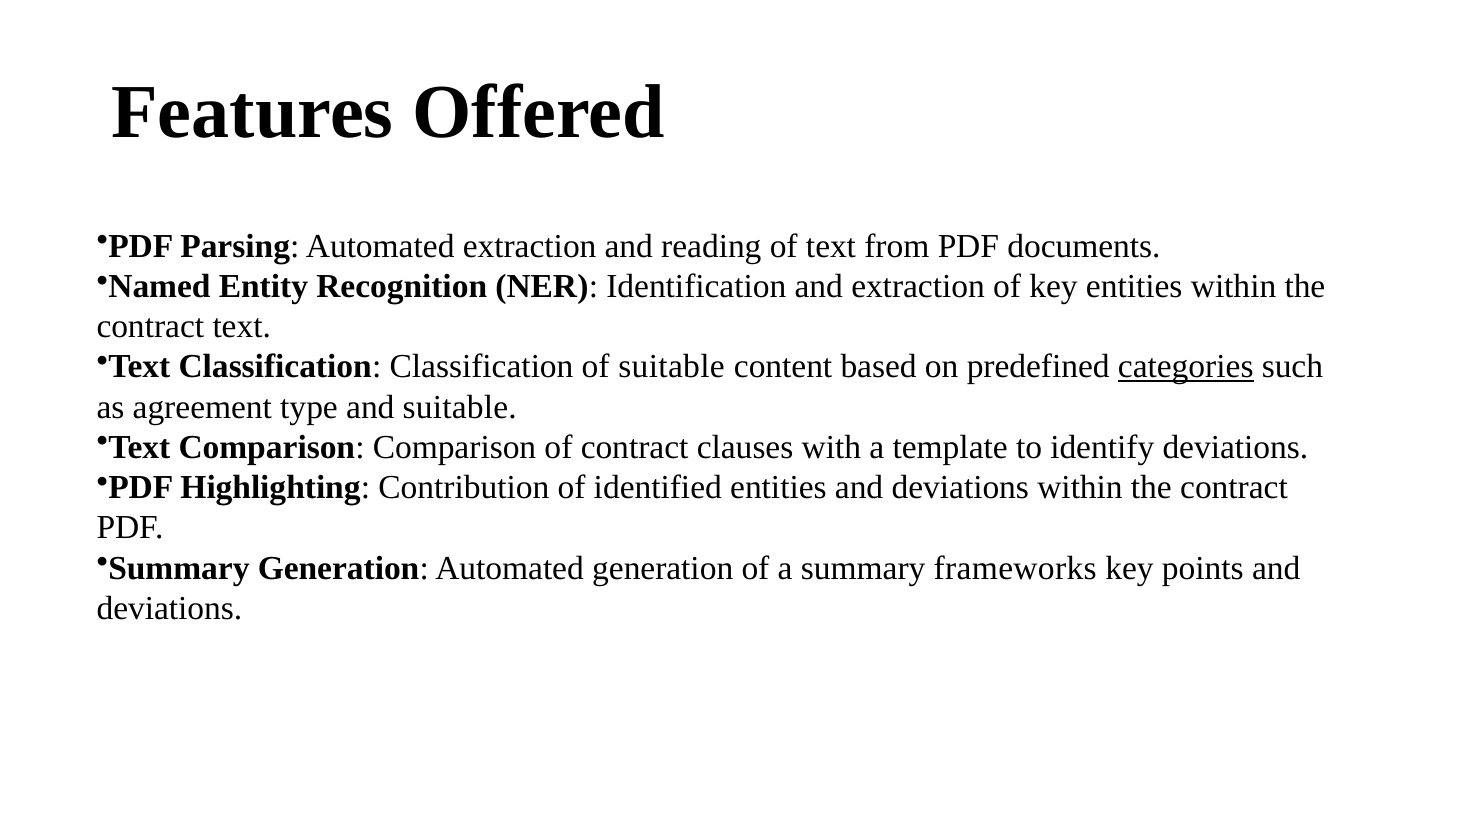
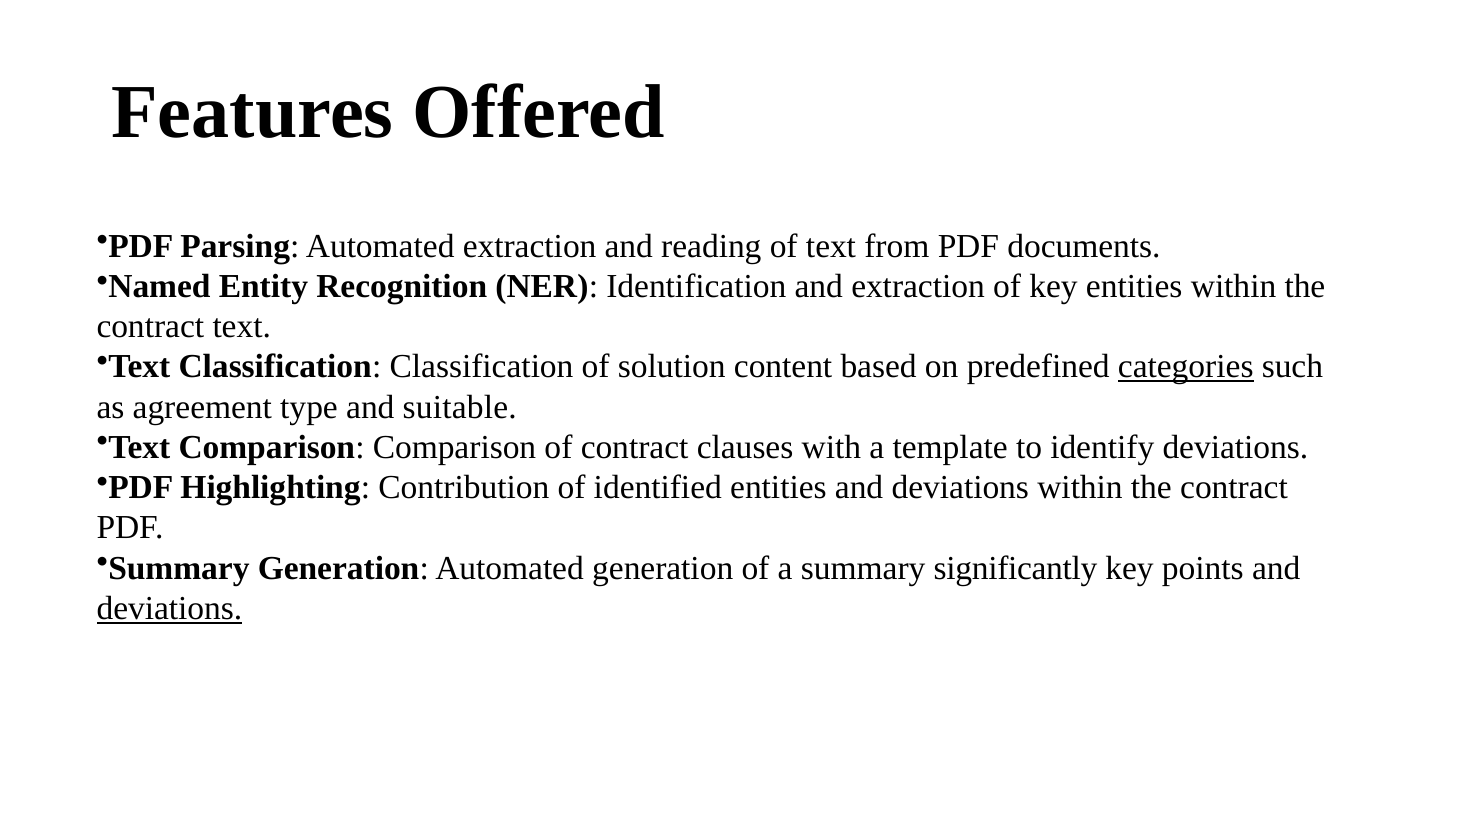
of suitable: suitable -> solution (672, 367)
frameworks: frameworks -> significantly (1016, 568)
deviations underline: none -> present (169, 608)
